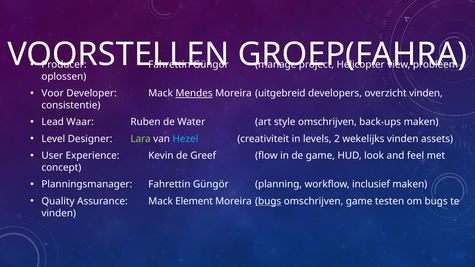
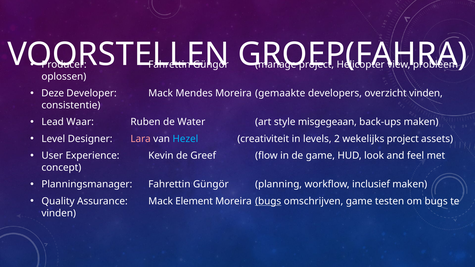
Voor: Voor -> Deze (53, 93)
Mendes underline: present -> none (194, 93)
uitgebreid: uitgebreid -> gemaakte (280, 93)
style omschrijven: omschrijven -> misgegeaan (327, 122)
Lara colour: light green -> pink (141, 139)
wekelijks vinden: vinden -> project (403, 139)
